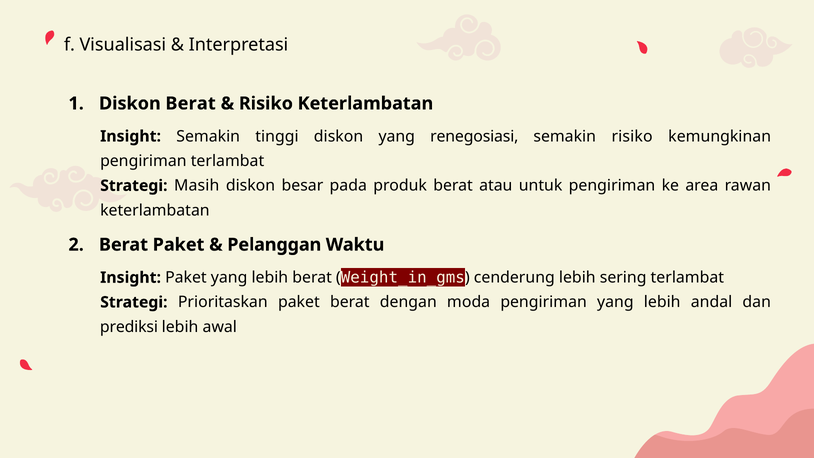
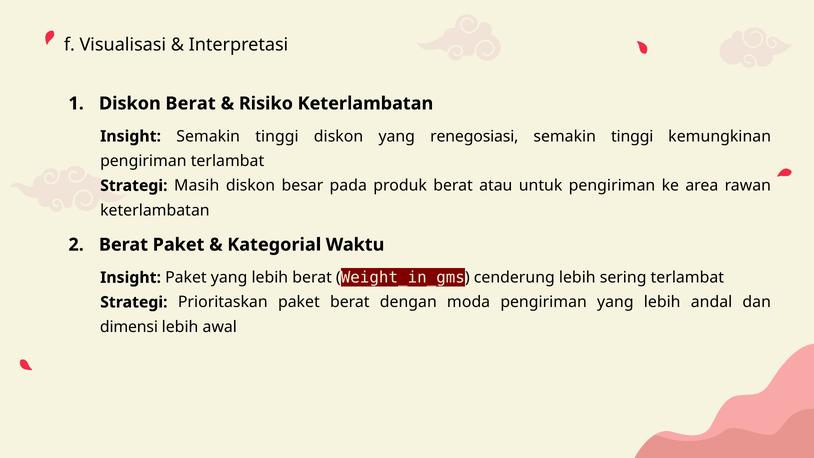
risiko: risiko -> tinggi (632, 136)
Pelanggan: Pelanggan -> Kategorial (274, 245)
prediksi: prediksi -> dimensi (129, 327)
